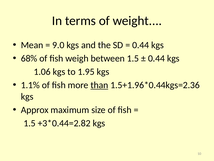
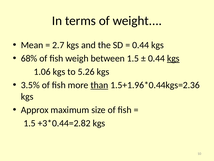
9.0: 9.0 -> 2.7 (58, 45)
kgs underline: none -> present (173, 58)
1.95: 1.95 -> 5.26 (86, 72)
1.1%: 1.1% -> 3.5% (30, 85)
